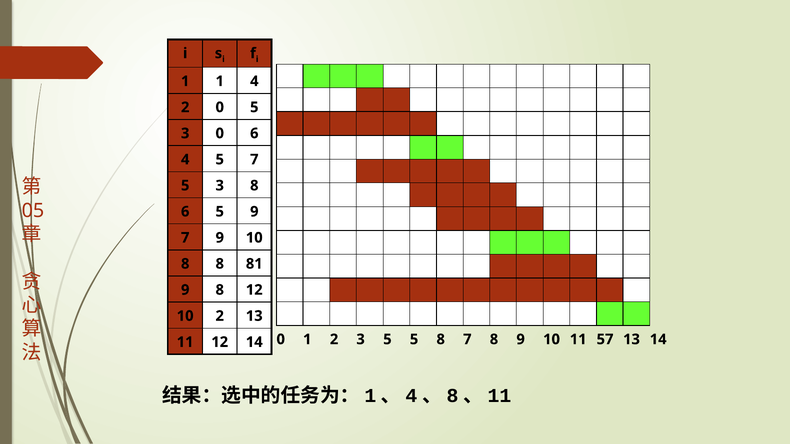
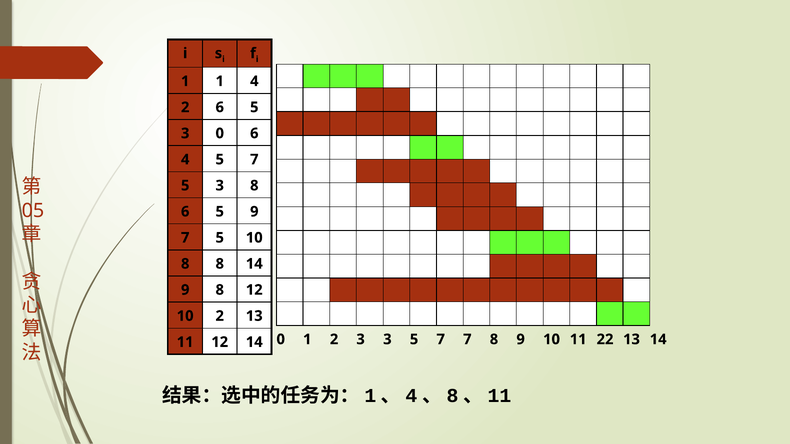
2 0: 0 -> 6 (220, 107)
9: 9 -> 5 (220, 238)
8 81: 81 -> 14 (254, 264)
3 5: 5 -> 3 (387, 340)
8: 8 -> 7 (441, 340)
57: 57 -> 22 (605, 340)
